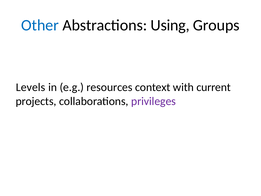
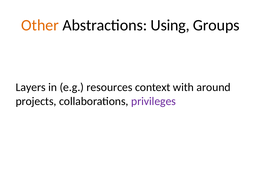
Other colour: blue -> orange (40, 25)
Levels: Levels -> Layers (31, 87)
current: current -> around (214, 87)
